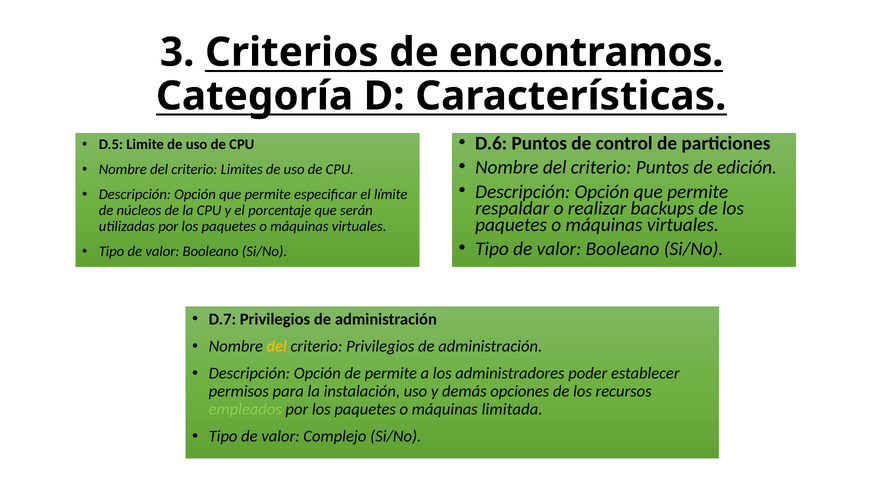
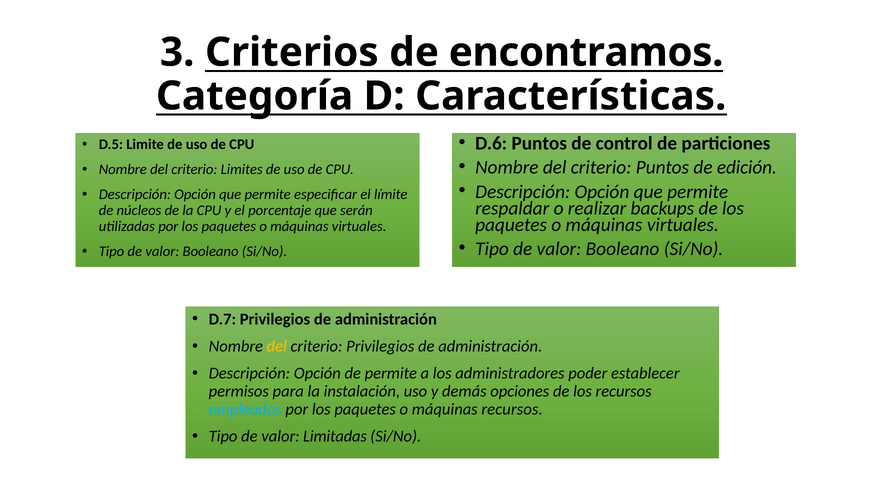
empleados colour: light green -> light blue (245, 409)
máquinas limitada: limitada -> recursos (512, 409)
Complejo: Complejo -> Limitadas (335, 436)
